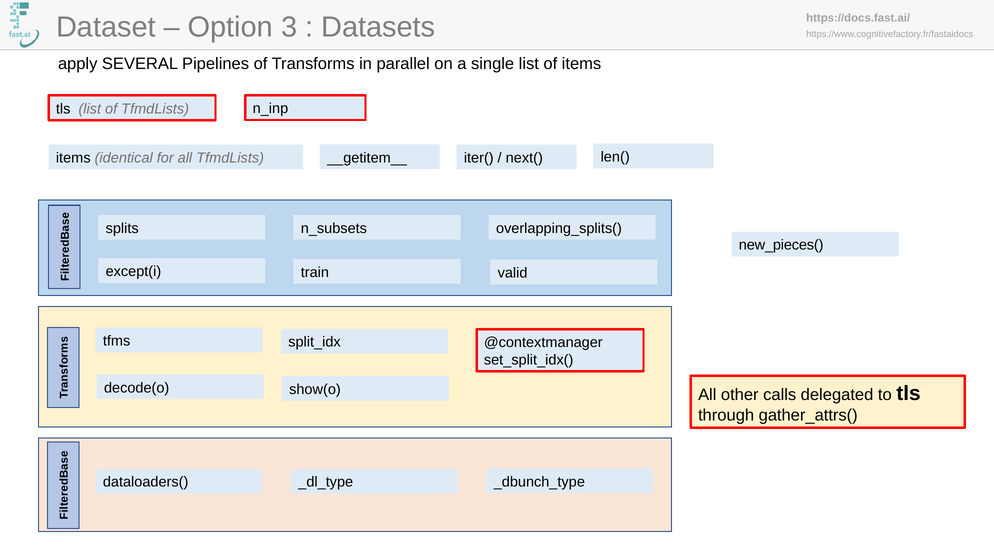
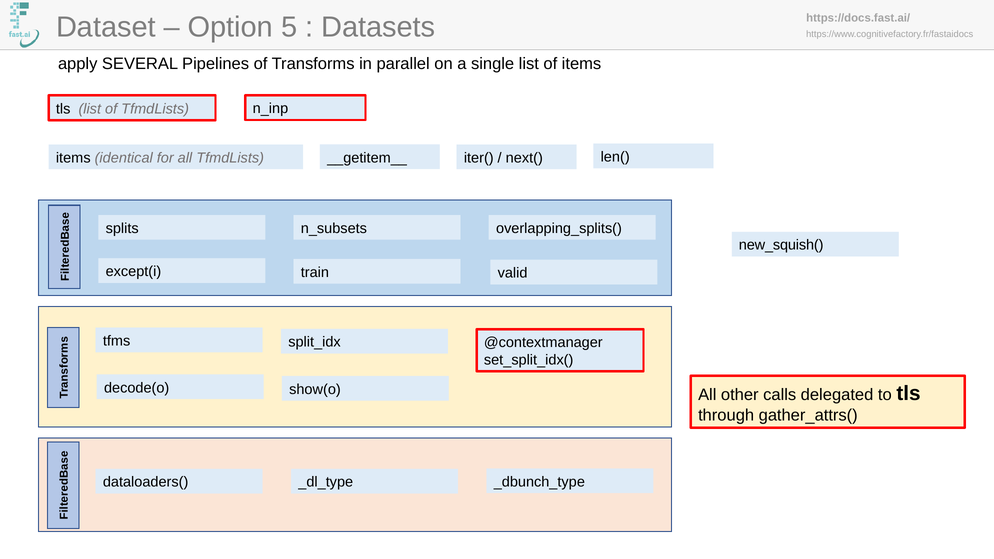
3: 3 -> 5 (289, 27)
new_pieces(: new_pieces( -> new_squish( (781, 245)
